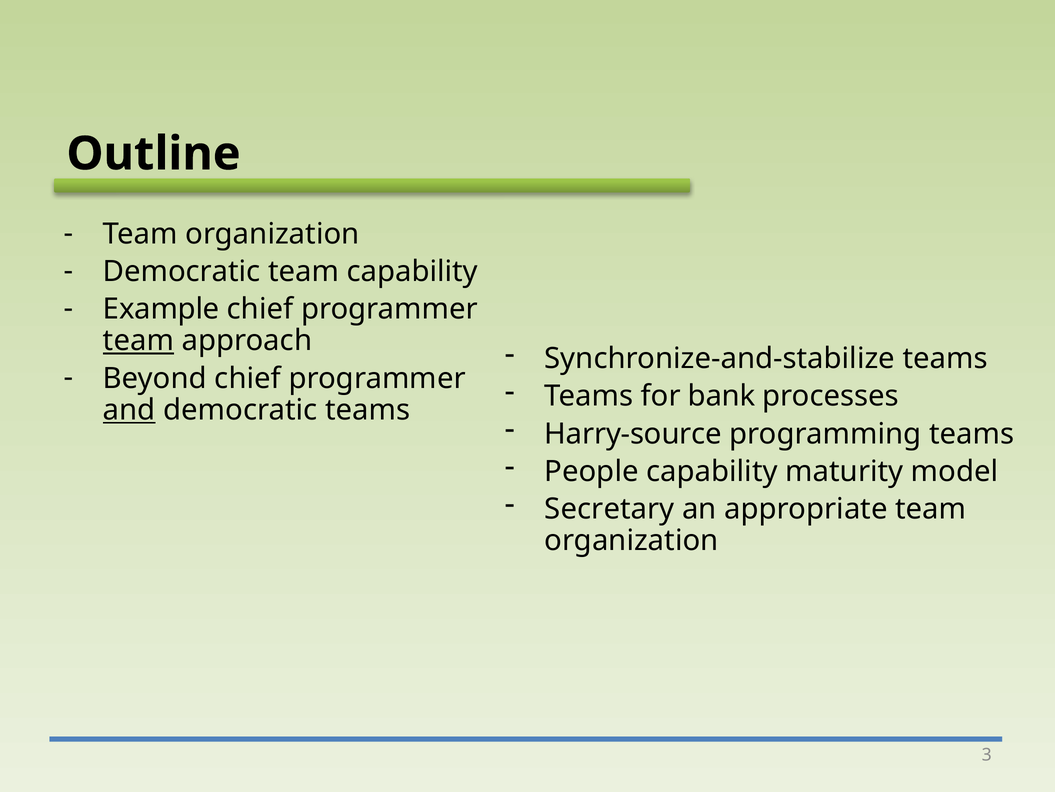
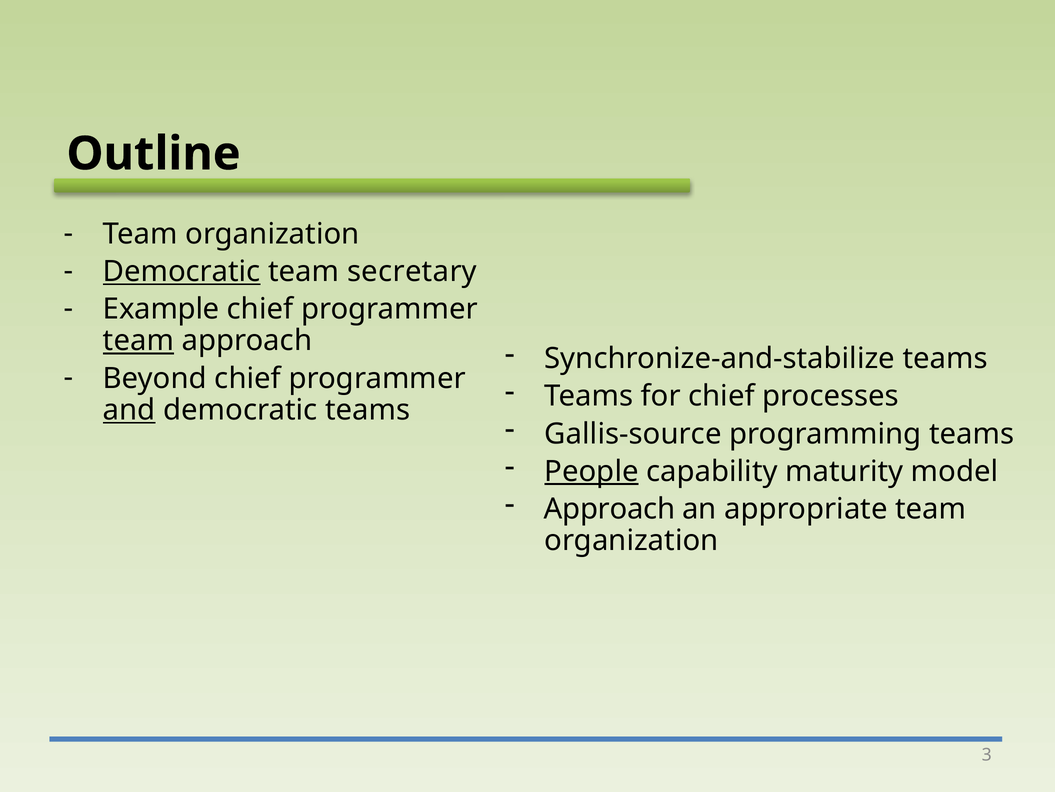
Democratic underline: none -> present (182, 271)
team capability: capability -> secretary (412, 271)
for bank: bank -> chief (721, 396)
Harry-source: Harry-source -> Gallis-source (633, 433)
People underline: none -> present (592, 471)
Secretary: Secretary -> Approach (610, 508)
